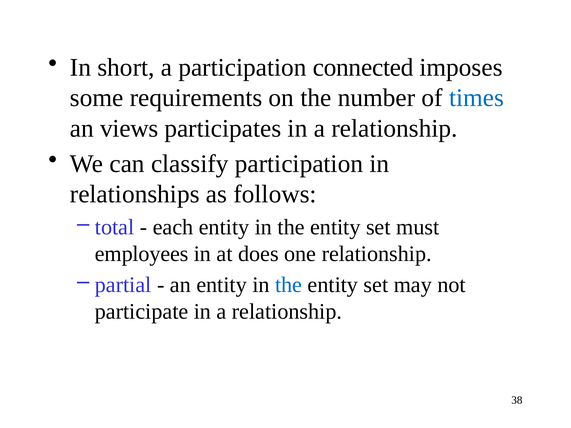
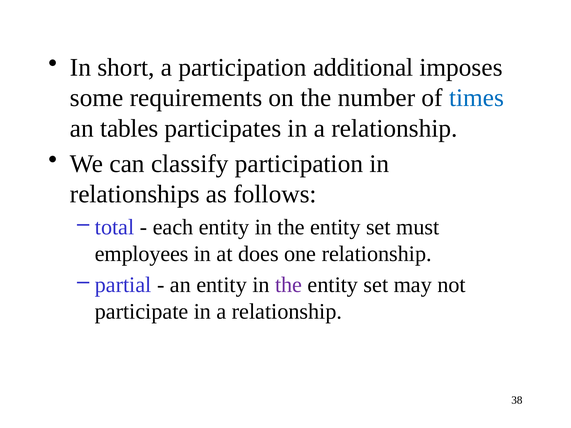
connected: connected -> additional (363, 67)
views: views -> tables (129, 128)
the colour: blue -> purple (289, 285)
